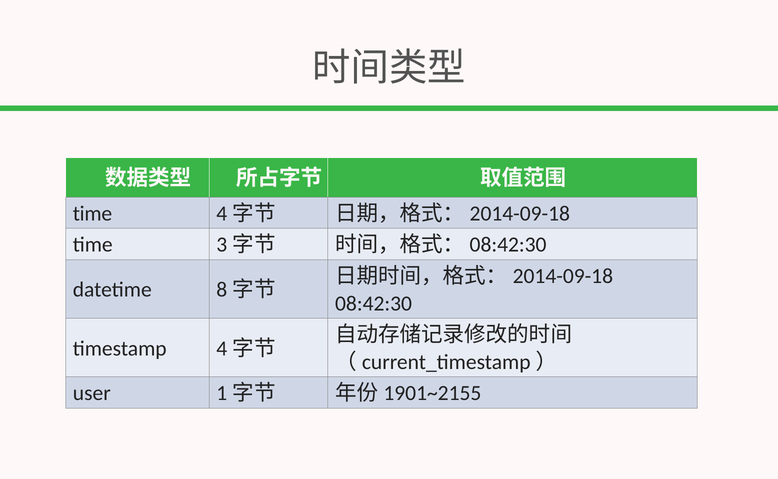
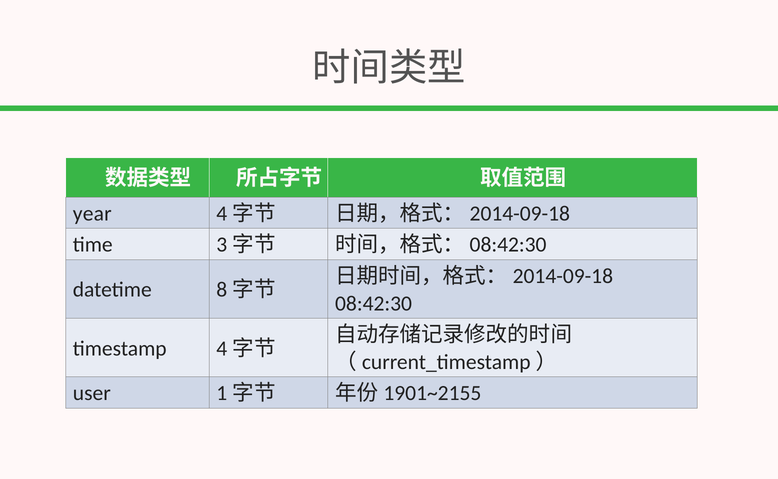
time: time -> year (92, 214)
